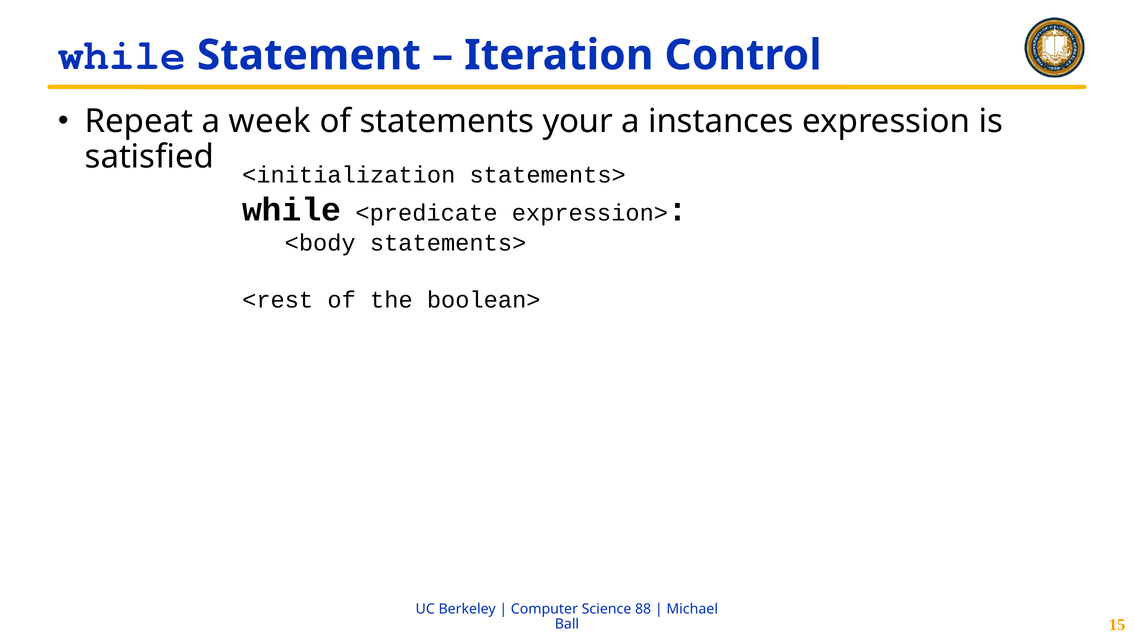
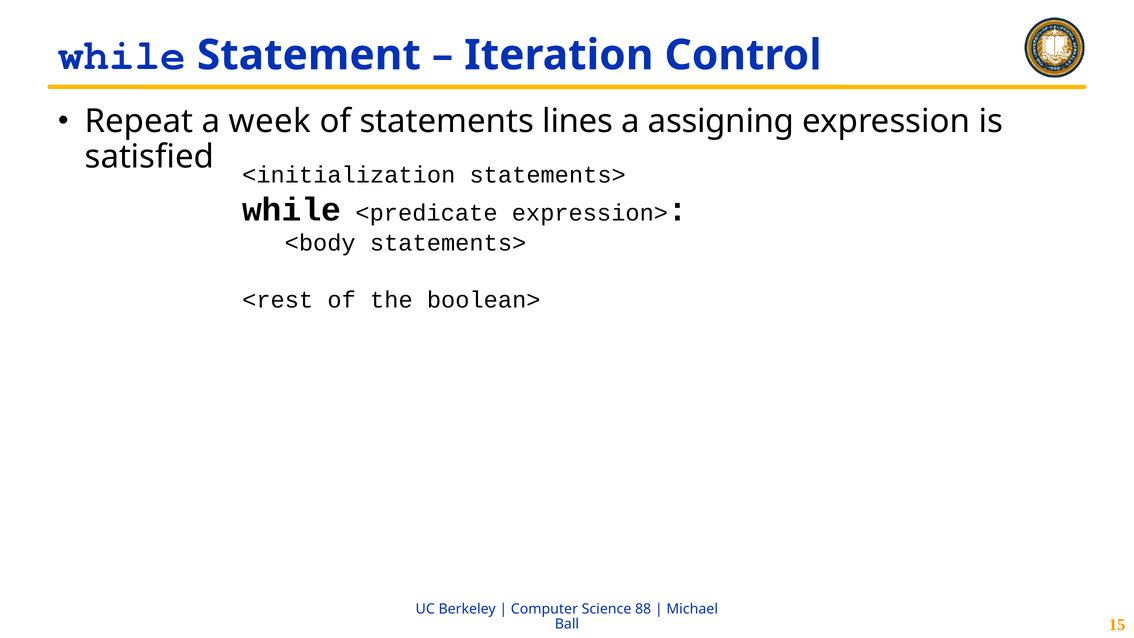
your: your -> lines (578, 121)
instances: instances -> assigning (721, 121)
